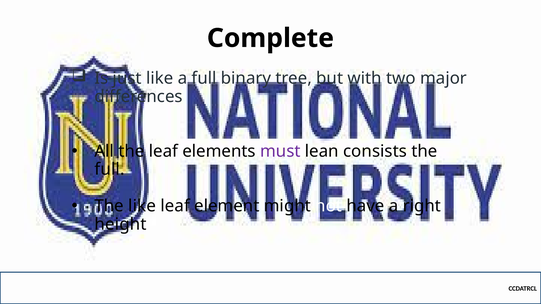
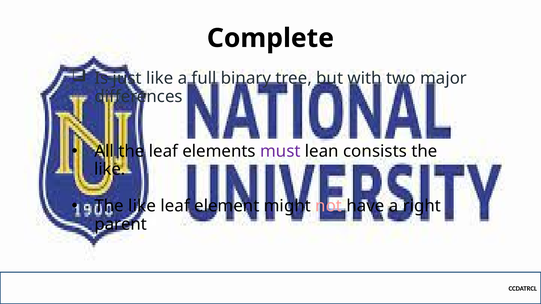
full: full -> like (110, 170)
not colour: white -> pink (329, 206)
height: height -> parent (121, 224)
